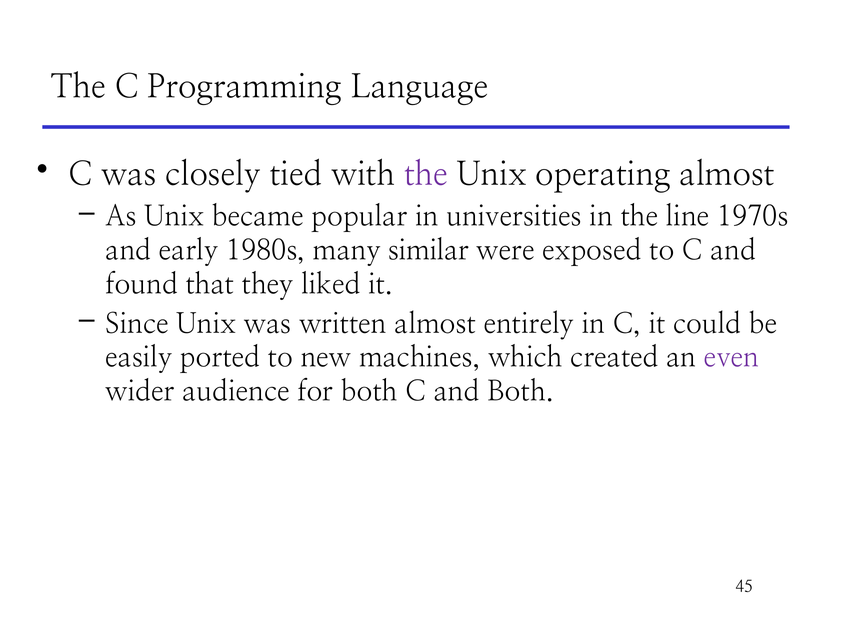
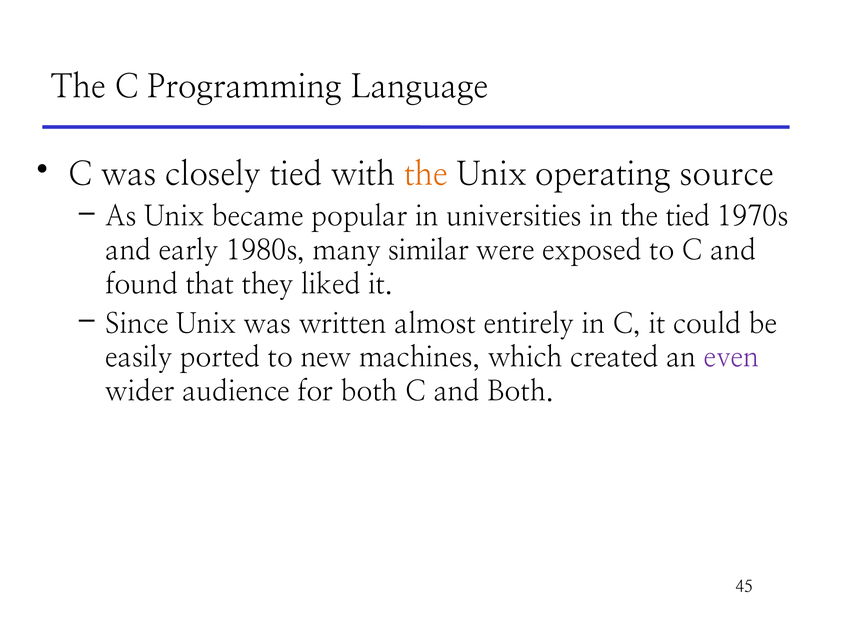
the colour: purple -> orange (426, 174)
operating almost: almost -> source (727, 174)
the line: line -> tied (688, 216)
